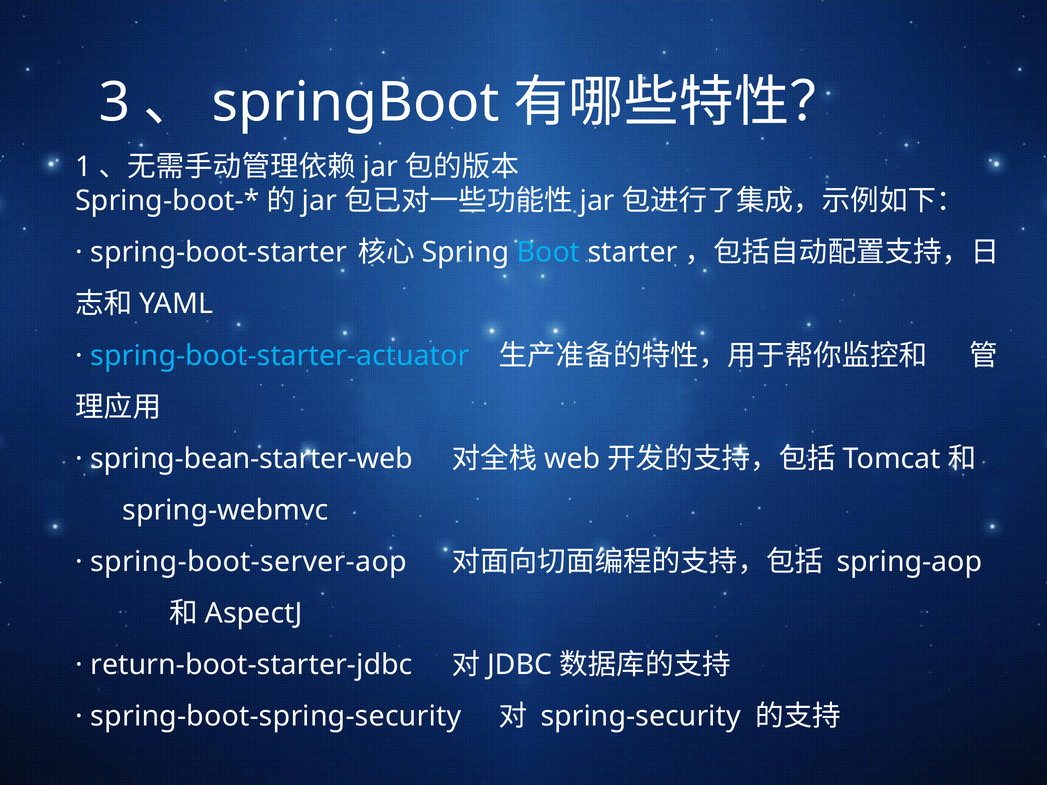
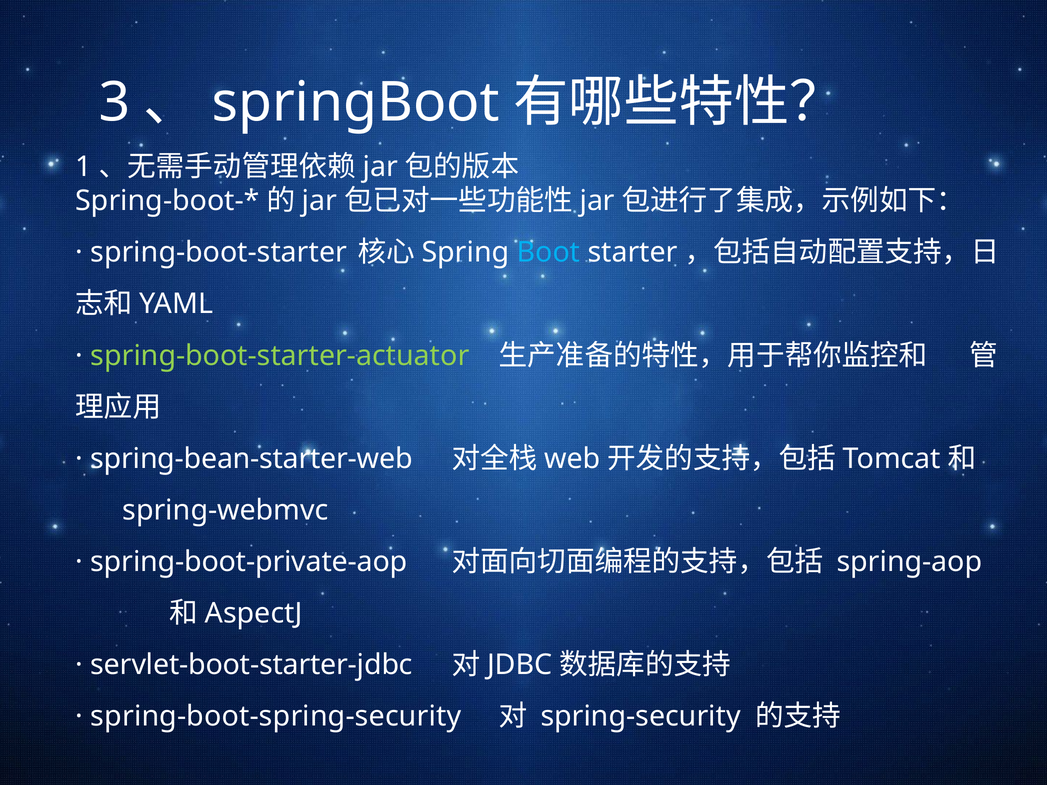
spring-boot-starter-actuator colour: light blue -> light green (280, 356)
spring-boot-server-aop: spring-boot-server-aop -> spring-boot-private-aop (249, 562)
return-boot-starter-jdbc: return-boot-starter-jdbc -> servlet-boot-starter-jdbc (252, 665)
